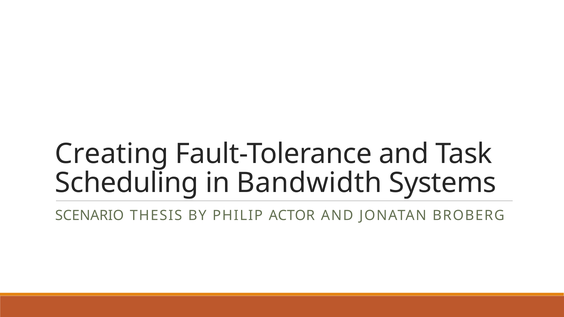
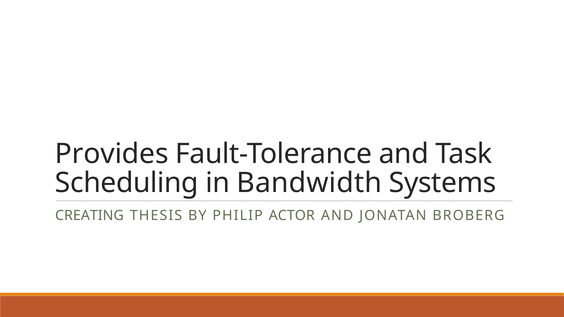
Creating: Creating -> Provides (112, 154)
SCENARIO: SCENARIO -> CREATING (89, 216)
